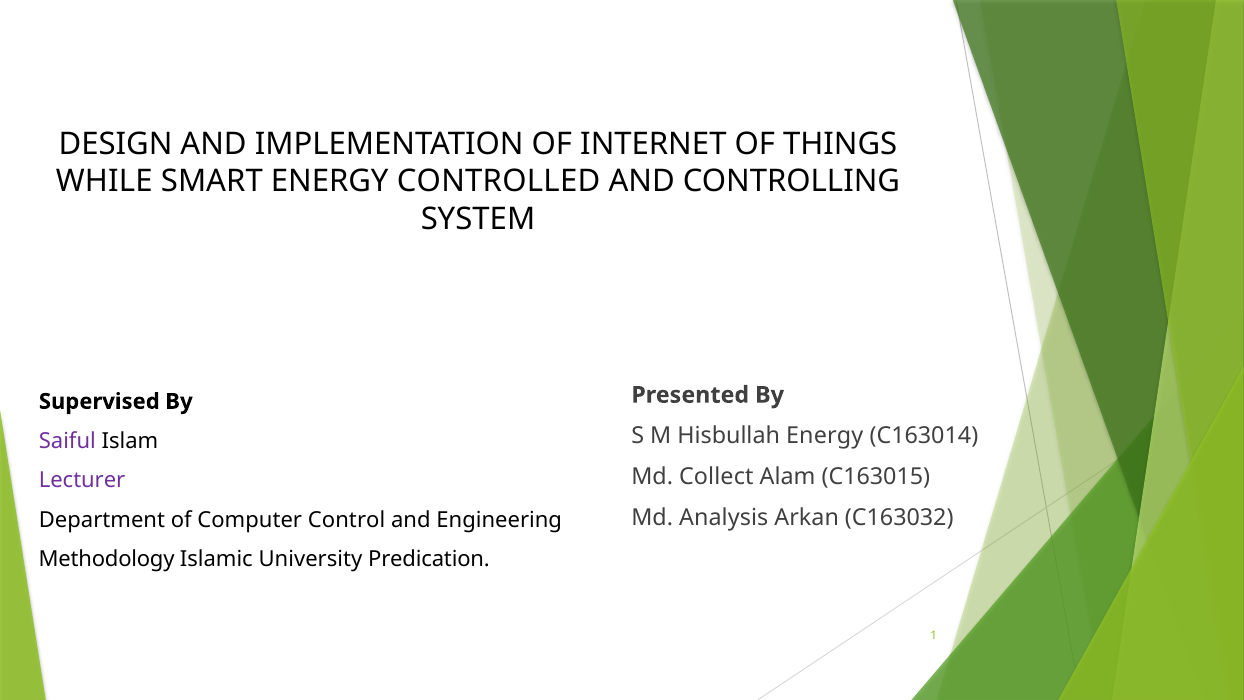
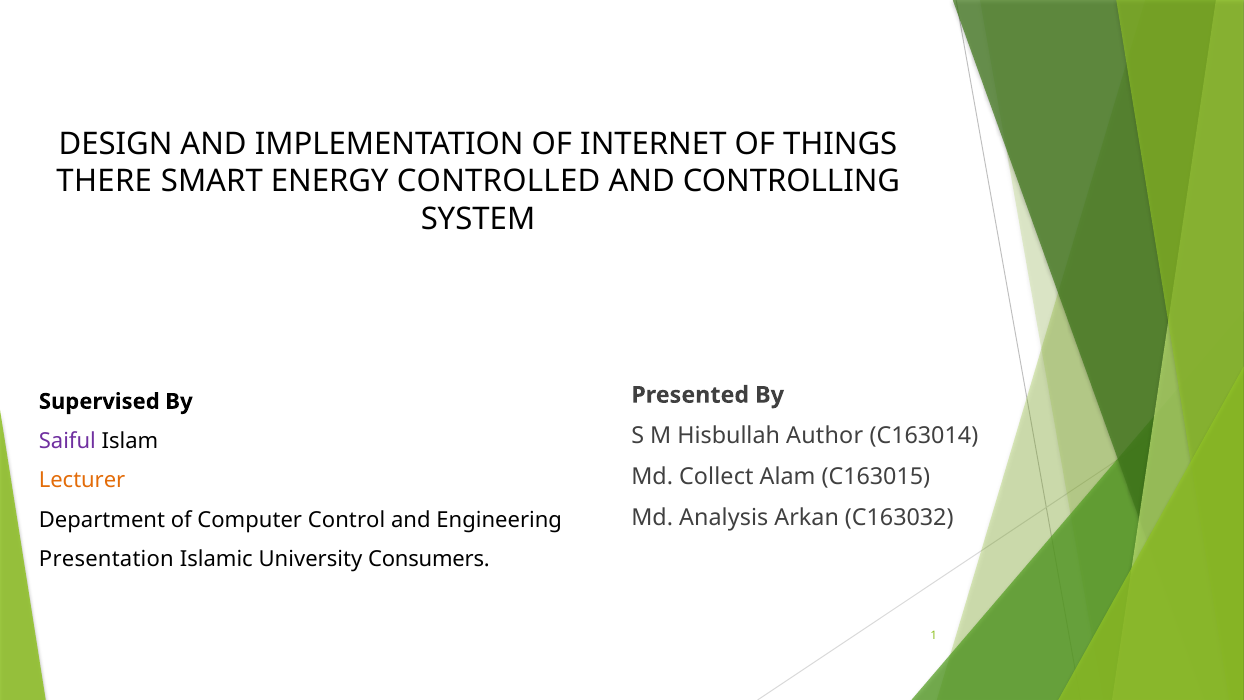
WHILE: WHILE -> THERE (104, 182)
Hisbullah Energy: Energy -> Author (825, 436)
Lecturer colour: purple -> orange (82, 480)
Methodology: Methodology -> Presentation (106, 559)
Predication: Predication -> Consumers (429, 559)
